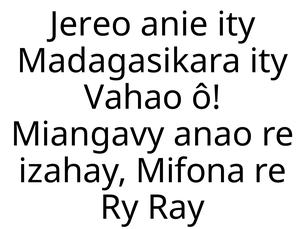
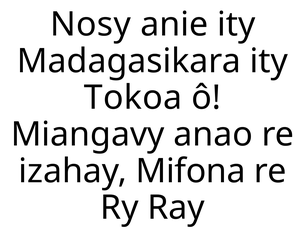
Jereo: Jereo -> Nosy (90, 24)
Vahao: Vahao -> Tokoa (133, 98)
